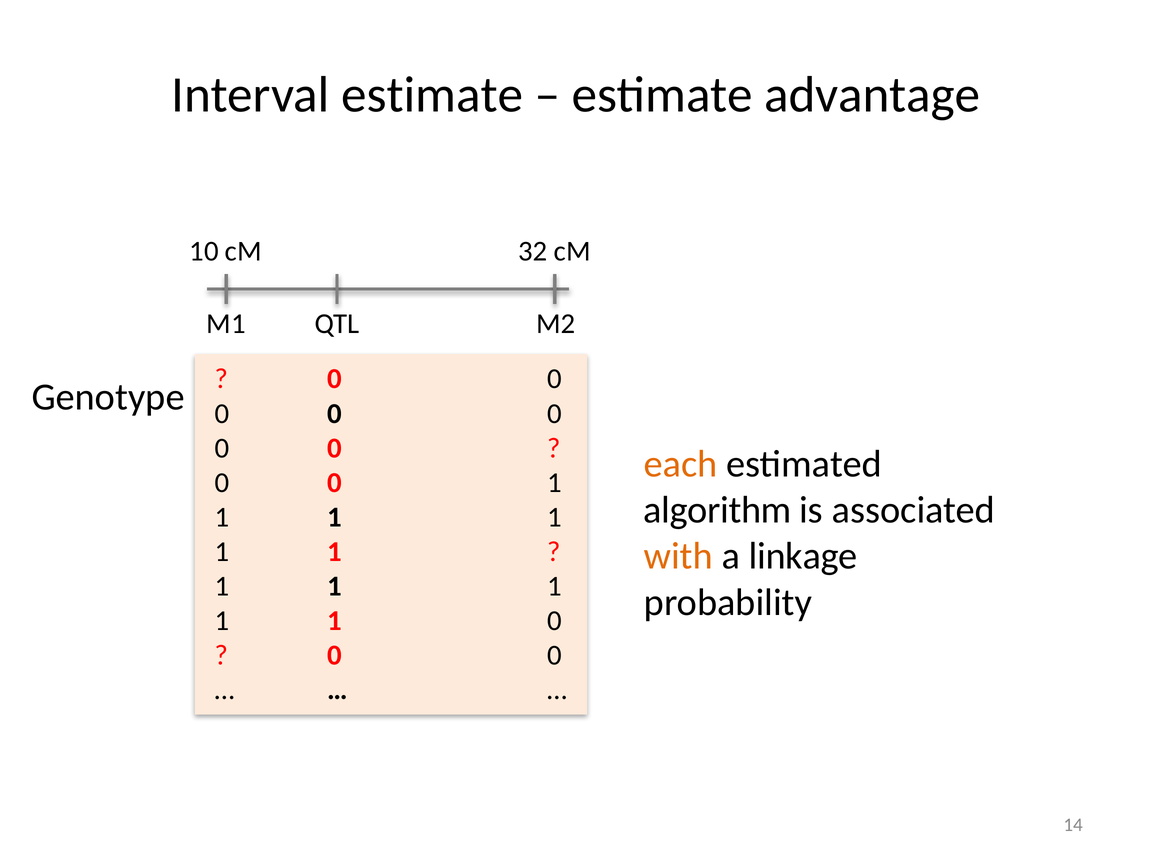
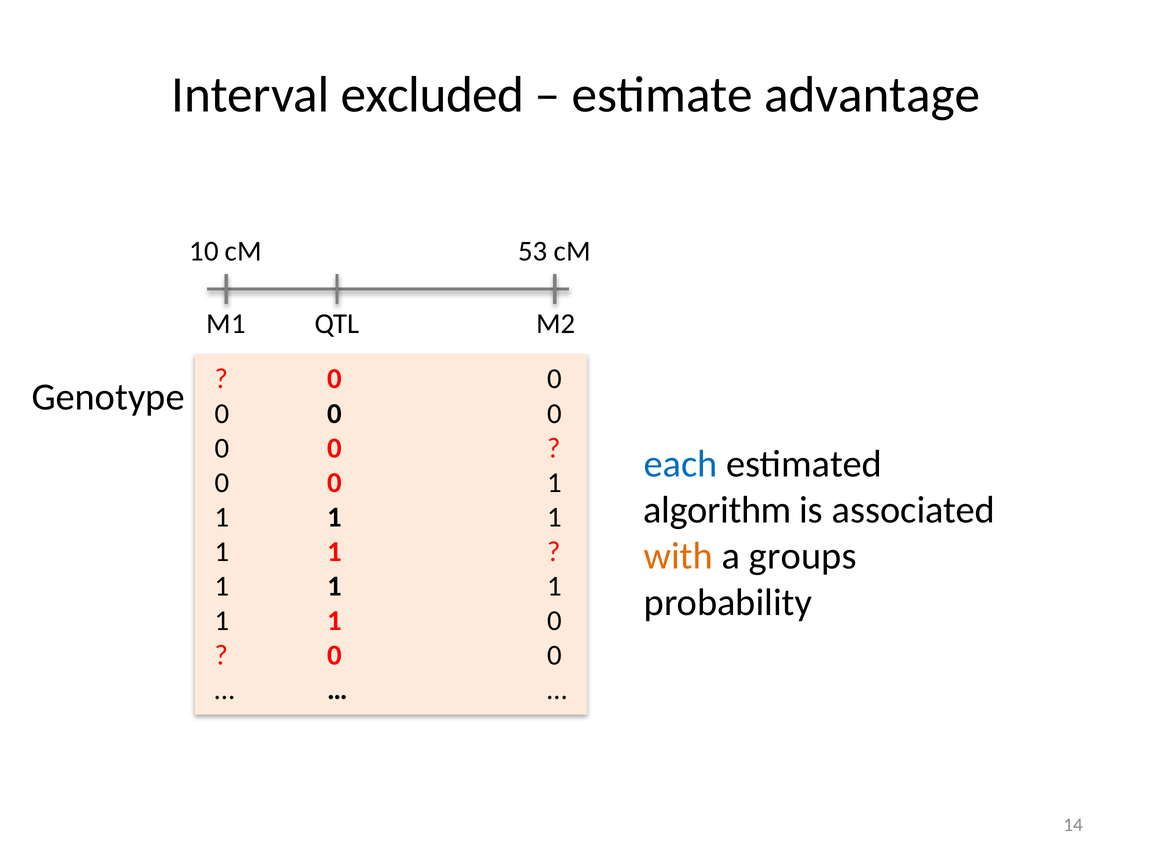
Interval estimate: estimate -> excluded (432, 95)
32: 32 -> 53 (533, 251)
each colour: orange -> blue (681, 464)
linkage: linkage -> groups (803, 556)
